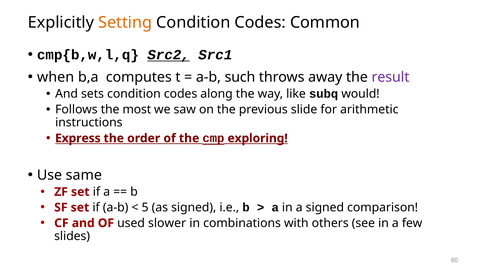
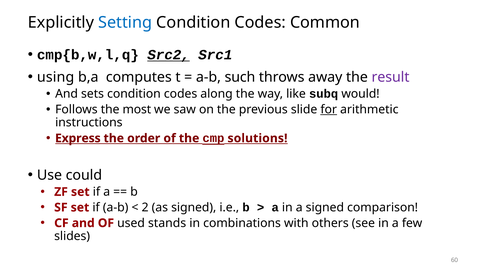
Setting colour: orange -> blue (125, 23)
when: when -> using (56, 77)
for underline: none -> present (329, 110)
exploring: exploring -> solutions (257, 138)
same: same -> could (84, 175)
5: 5 -> 2 (145, 208)
slower: slower -> stands (167, 223)
